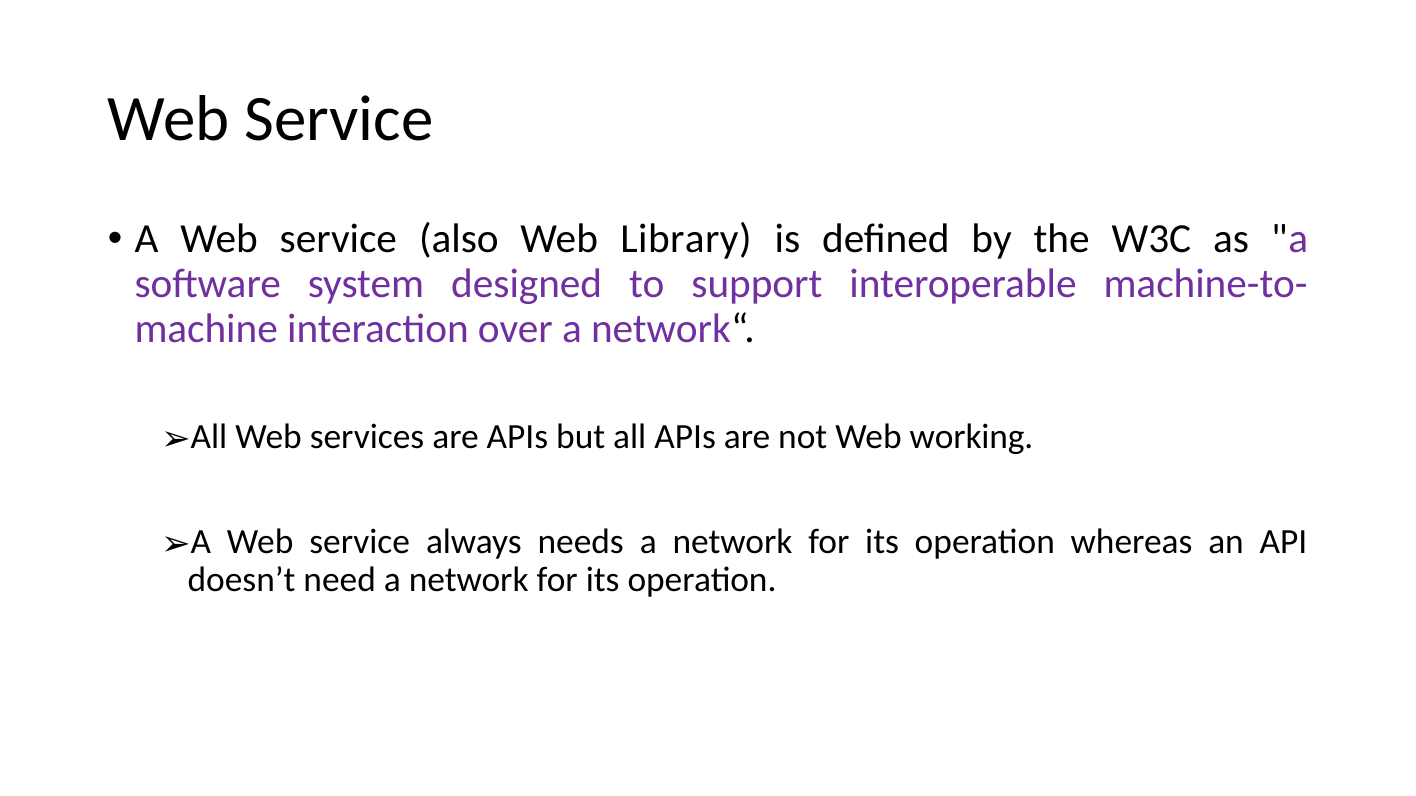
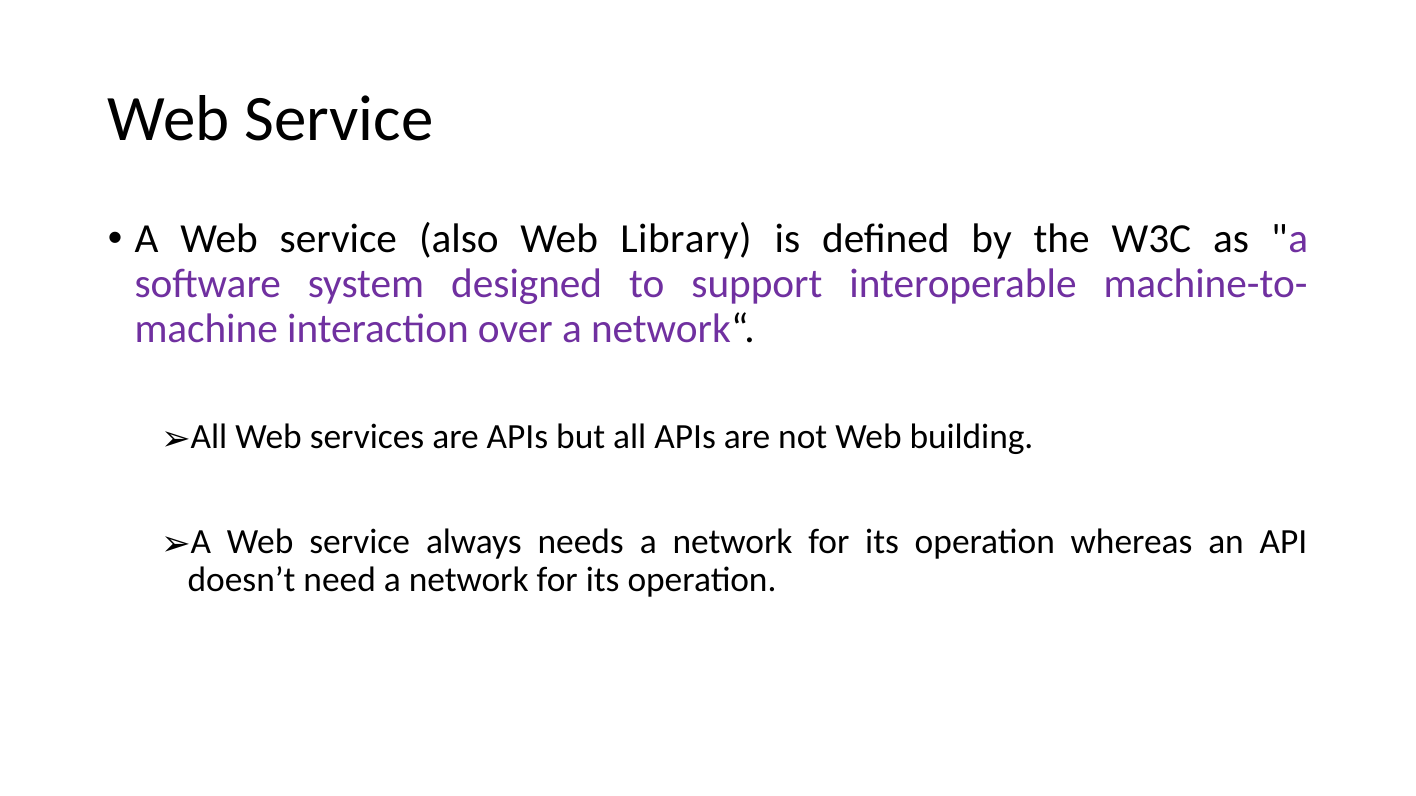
working: working -> building (971, 437)
